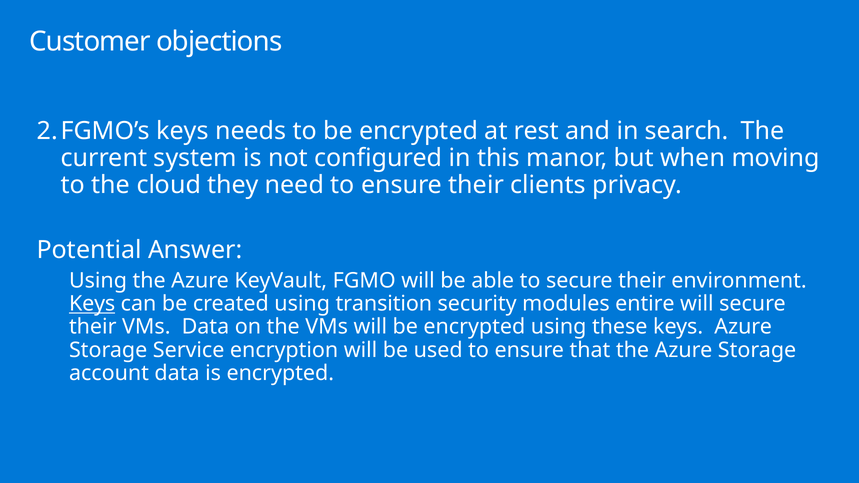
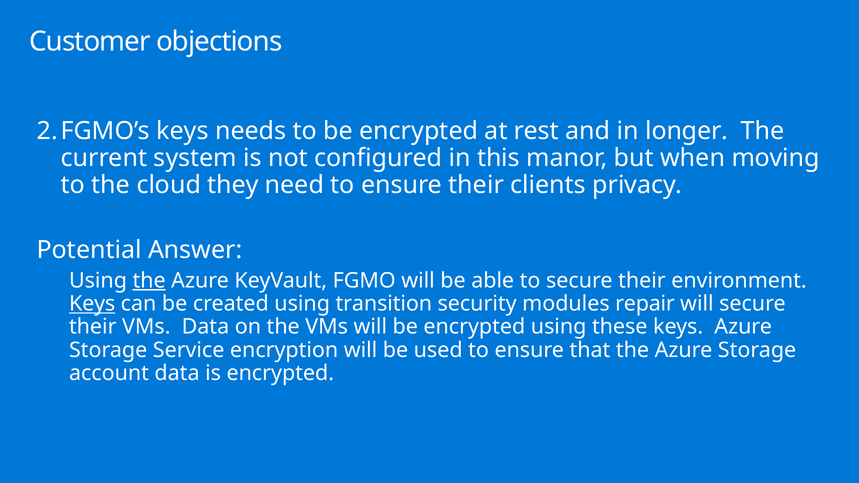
search: search -> longer (687, 131)
the underline: none -> present (149, 281)
entire: entire -> repair (645, 304)
